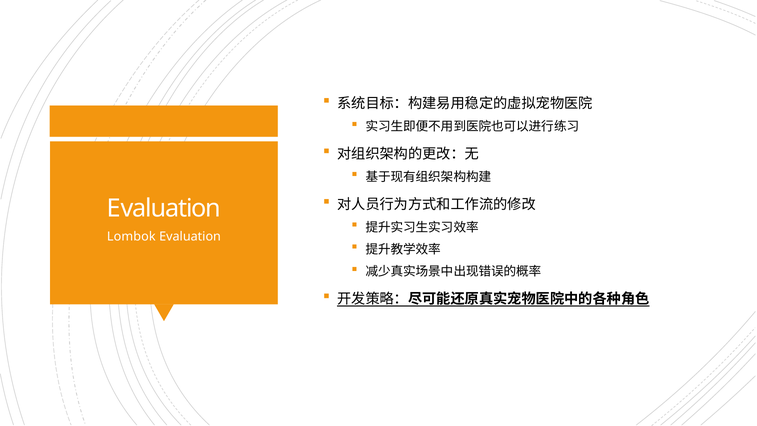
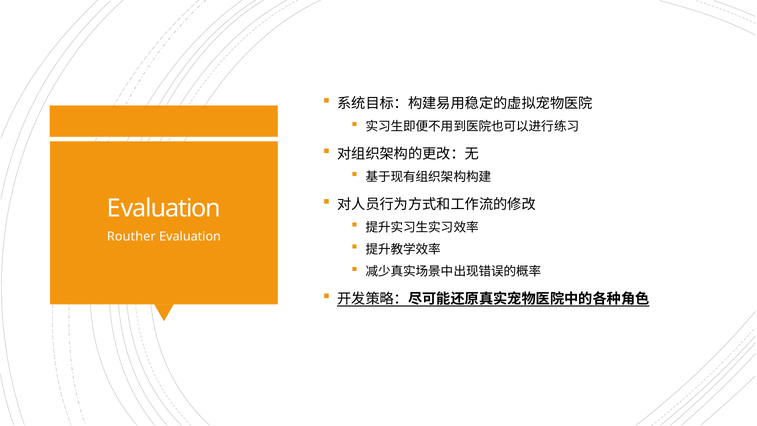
Lombok: Lombok -> Routher (131, 237)
